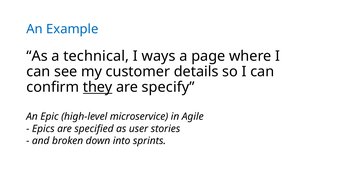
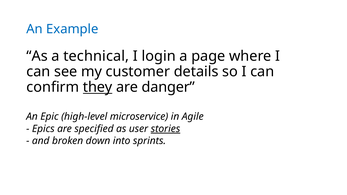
ways: ways -> login (159, 56)
specify: specify -> danger (168, 87)
stories underline: none -> present (166, 129)
